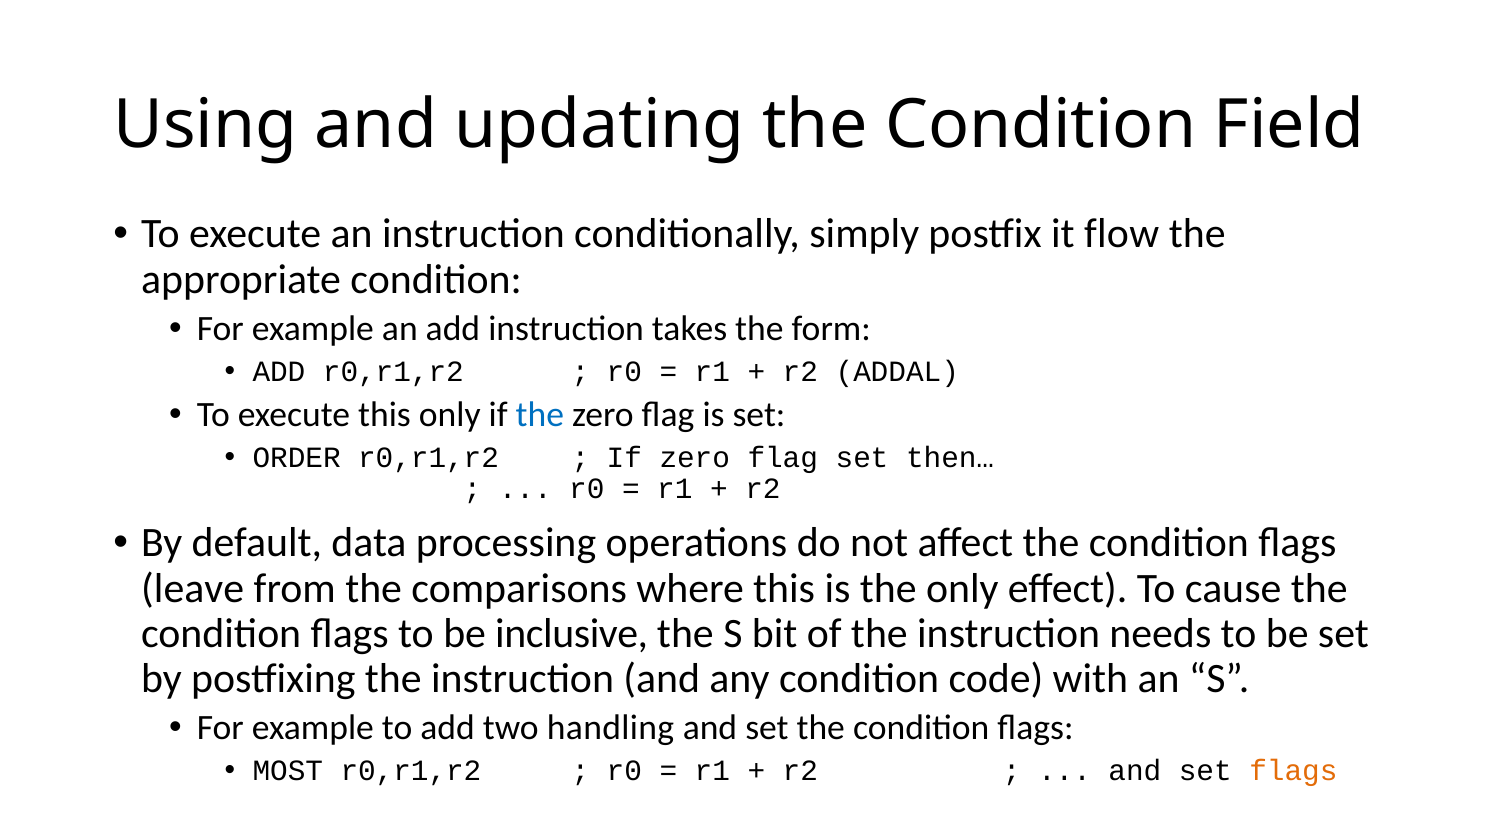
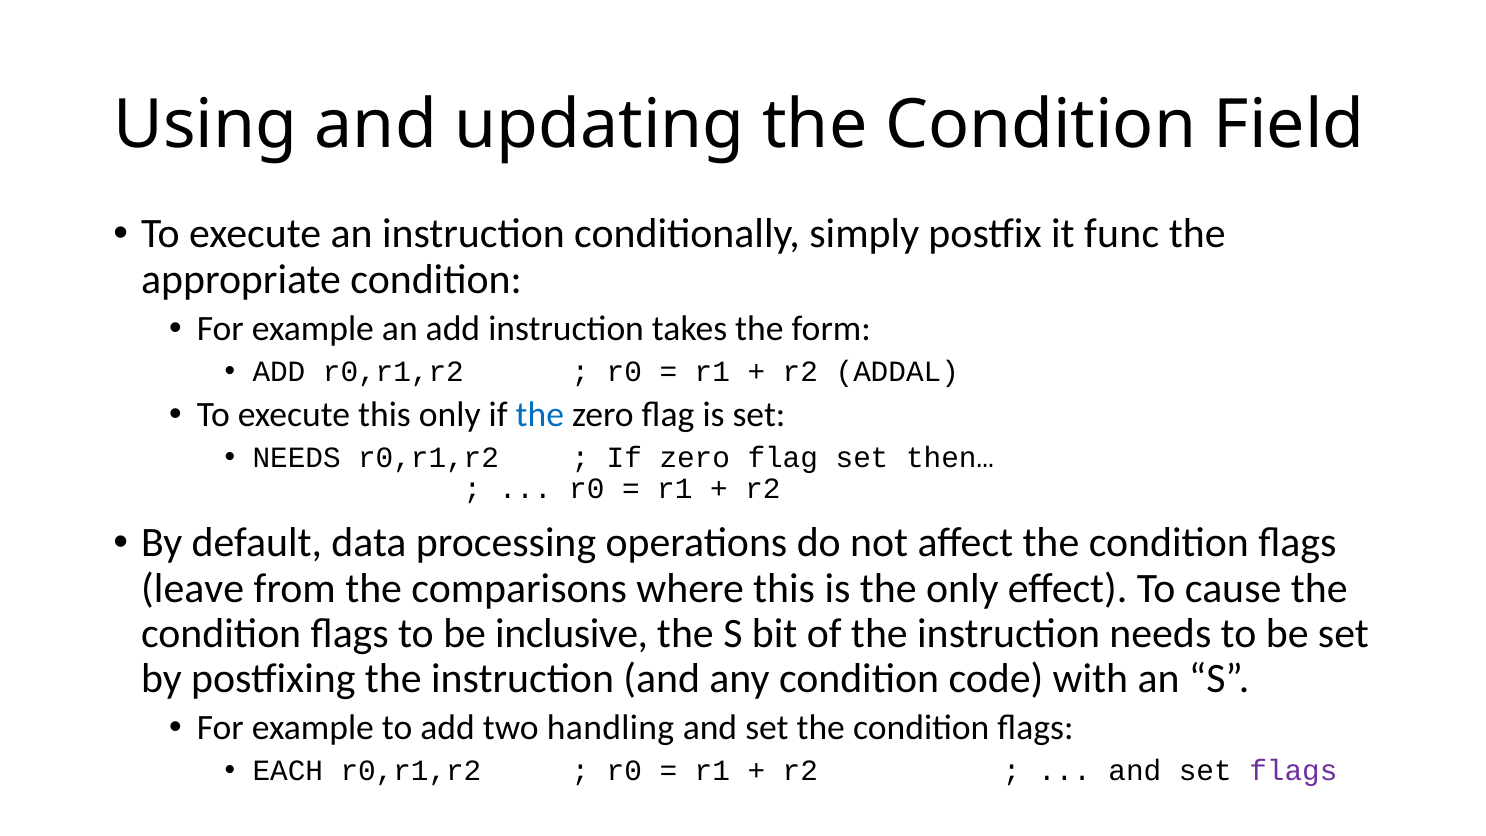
flow: flow -> func (1122, 234)
ORDER: ORDER -> NEEDS (297, 457)
MOST: MOST -> EACH (288, 771)
flags colour: orange -> purple (1293, 771)
